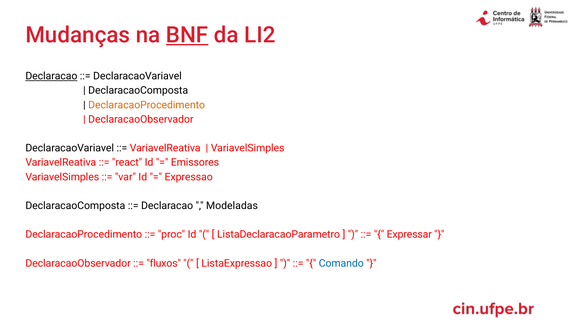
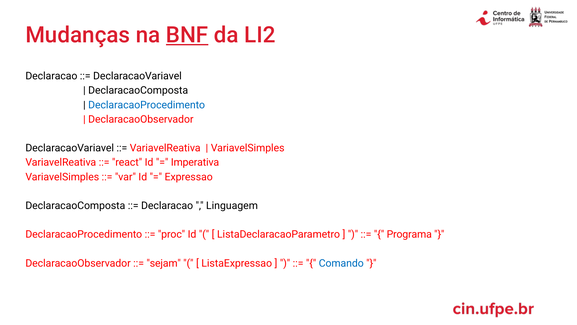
Declaracao underline: present -> none (51, 76)
DeclaracaoProcedimento colour: orange -> blue (147, 105)
Emissores: Emissores -> Imperativa (195, 162)
Modeladas: Modeladas -> Linguagem (232, 205)
Expressar: Expressar -> Programa (409, 234)
fluxos: fluxos -> sejam (164, 263)
